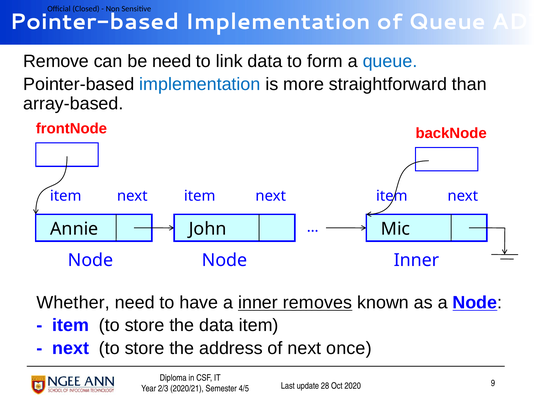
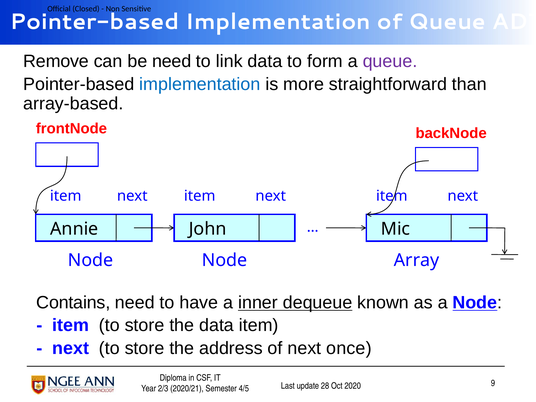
queue colour: blue -> purple (390, 61)
Inner: Inner -> Array (417, 260)
Whether: Whether -> Contains (73, 302)
removes: removes -> dequeue (318, 302)
